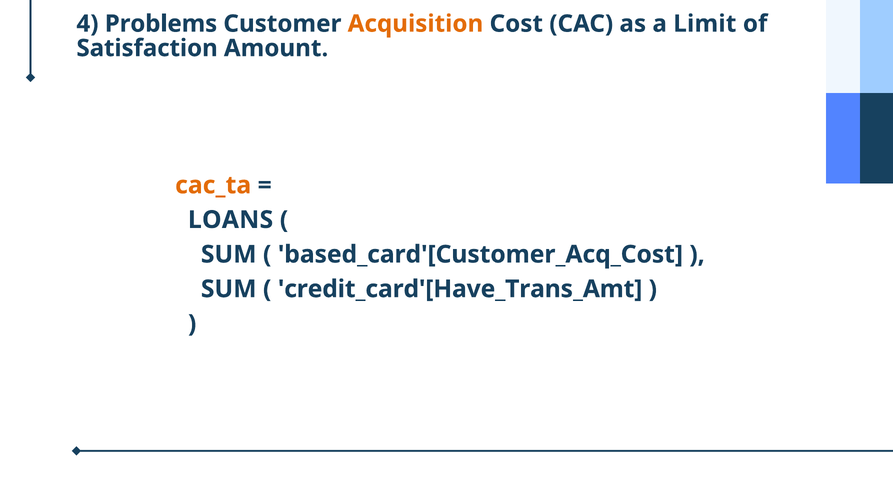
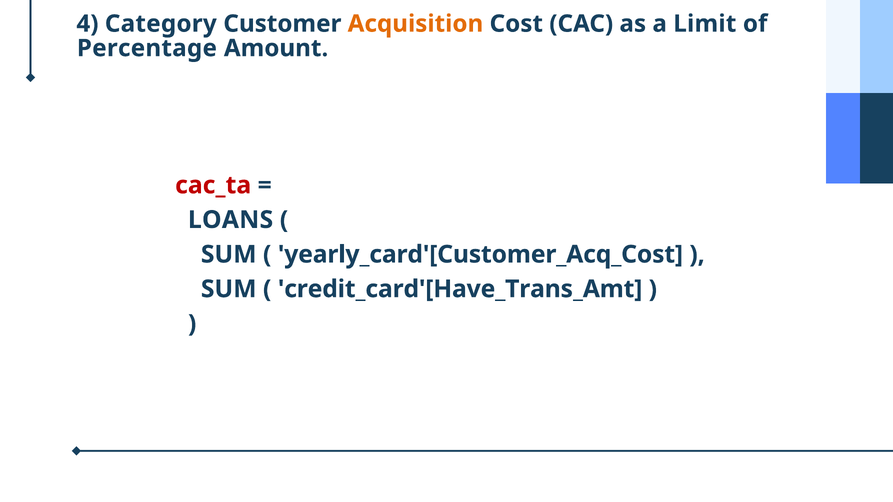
Problems: Problems -> Category (161, 24)
Satisfaction: Satisfaction -> Percentage (147, 48)
cac_ta colour: orange -> red (213, 185)
based_card'[Customer_Acq_Cost: based_card'[Customer_Acq_Cost -> yearly_card'[Customer_Acq_Cost (480, 255)
